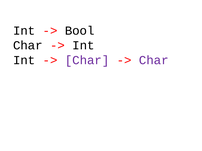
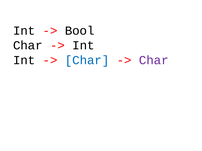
Char colour: purple -> blue (87, 60)
